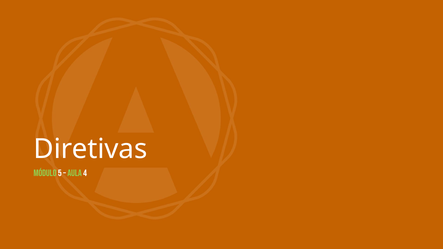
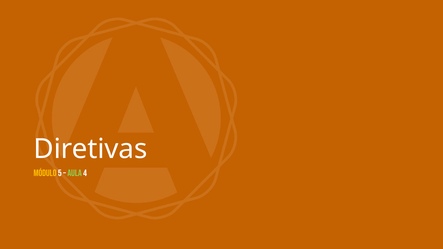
Módulo colour: light green -> yellow (45, 173)
